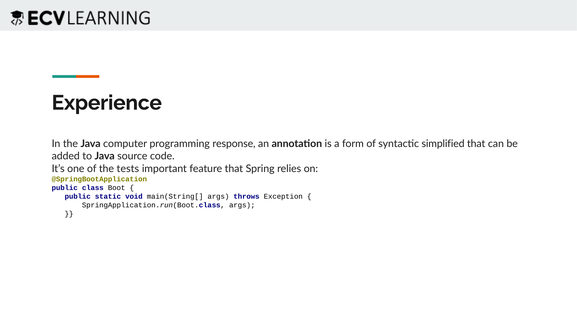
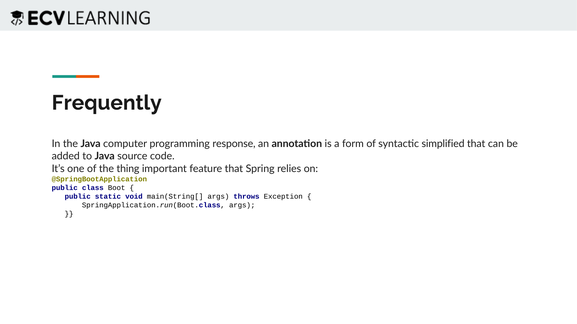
Experience: Experience -> Frequently (107, 103)
tests: tests -> thing (128, 169)
